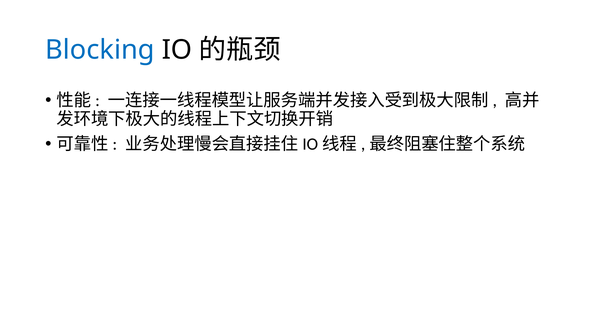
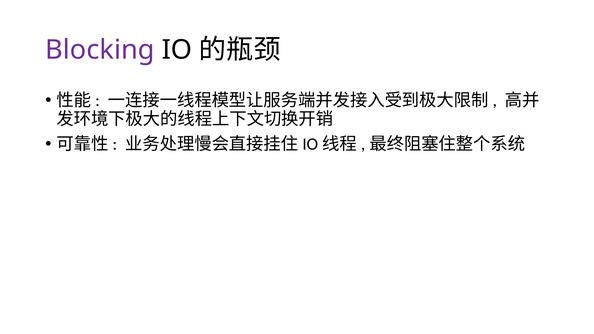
Blocking colour: blue -> purple (100, 50)
